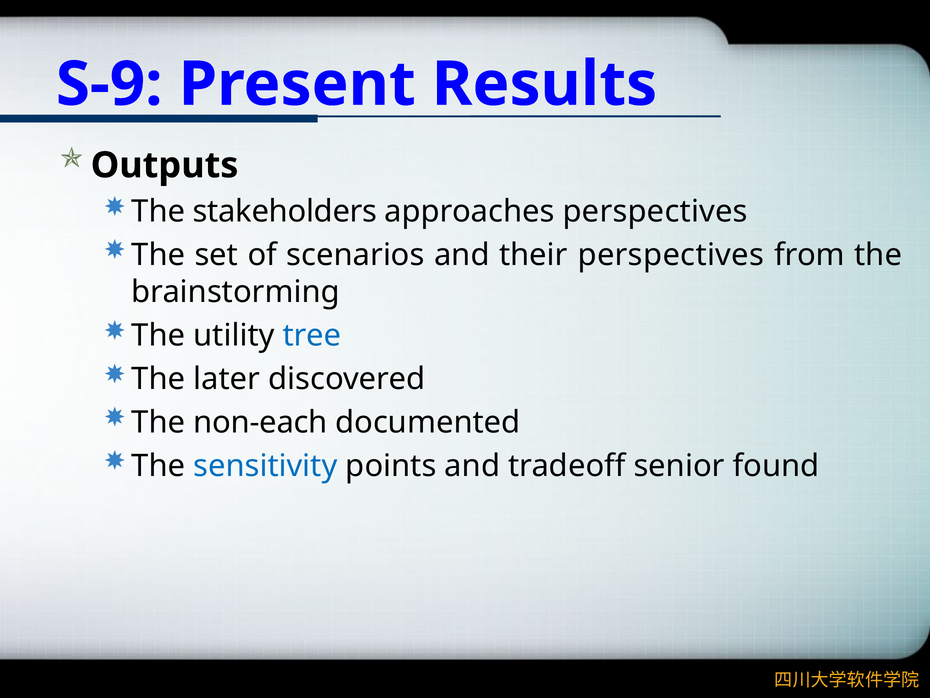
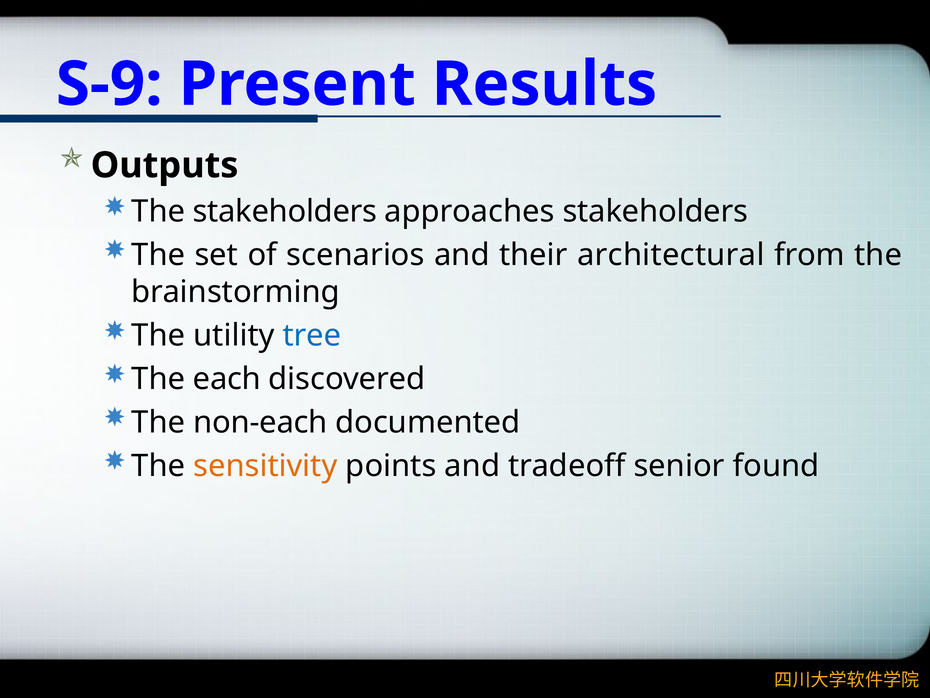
approaches perspectives: perspectives -> stakeholders (655, 211)
their perspectives: perspectives -> architectural (671, 255)
later: later -> each (227, 379)
sensitivity colour: blue -> orange (265, 466)
